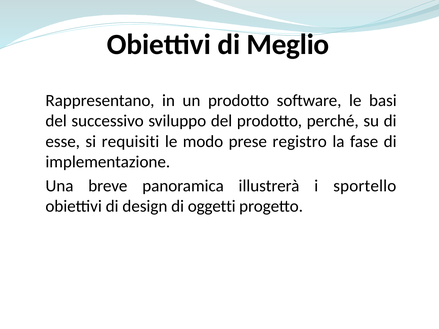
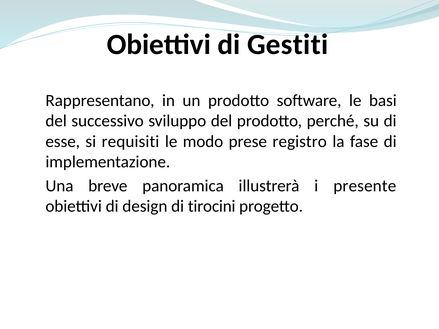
Meglio: Meglio -> Gestiti (288, 45)
sportello: sportello -> presente (365, 186)
oggetti: oggetti -> tirocini (212, 207)
